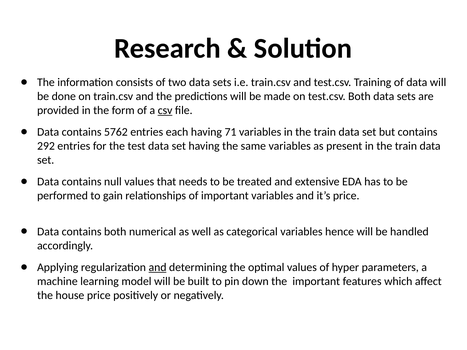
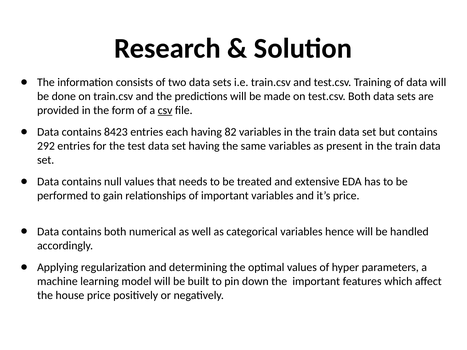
5762: 5762 -> 8423 (116, 132)
71: 71 -> 82 (231, 132)
and underline: present -> none (158, 267)
